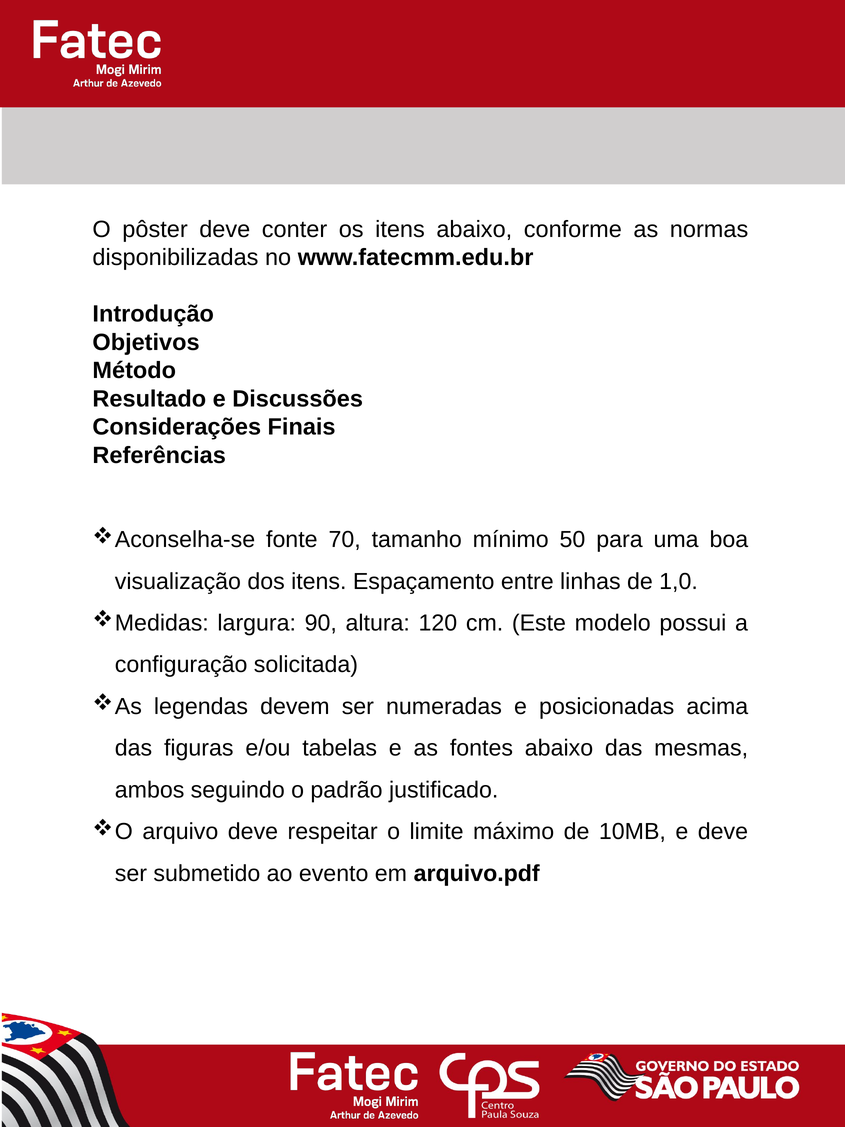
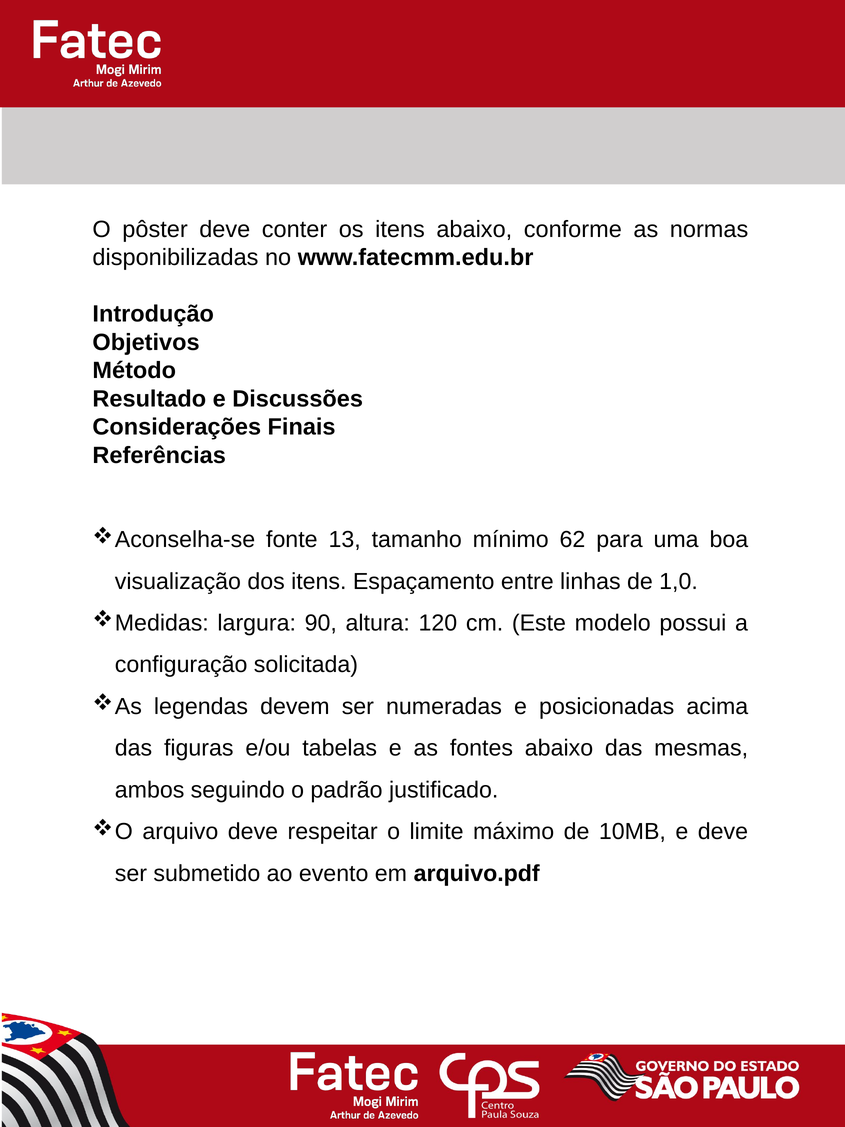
70: 70 -> 13 (345, 539)
50: 50 -> 62 (572, 539)
